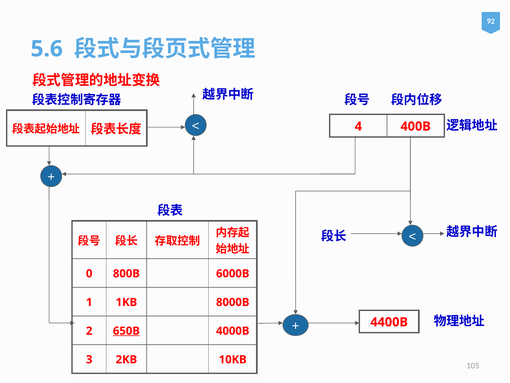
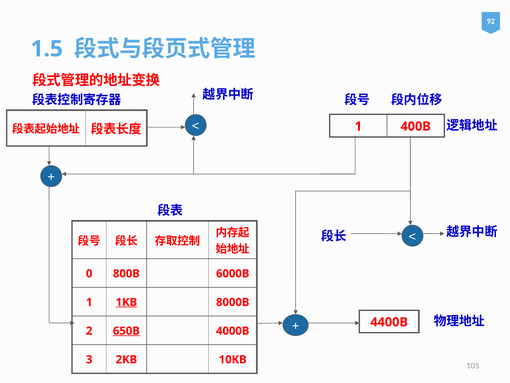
5.6: 5.6 -> 1.5 (47, 49)
4: 4 -> 1 (358, 126)
1KB underline: none -> present (126, 302)
